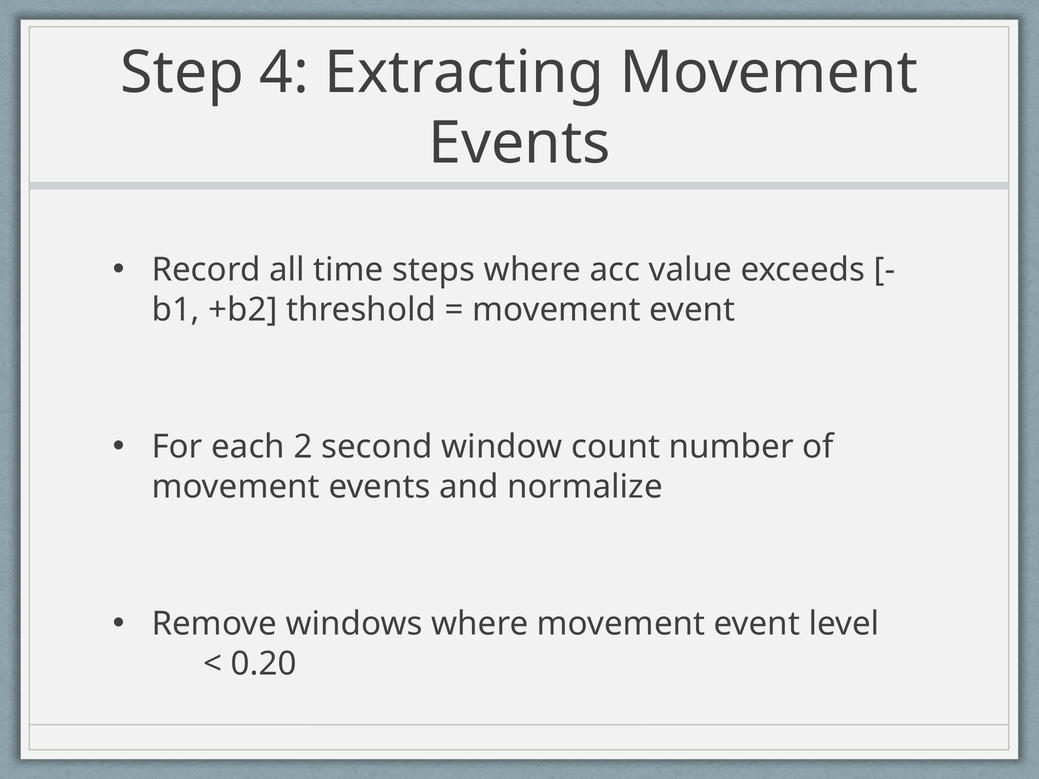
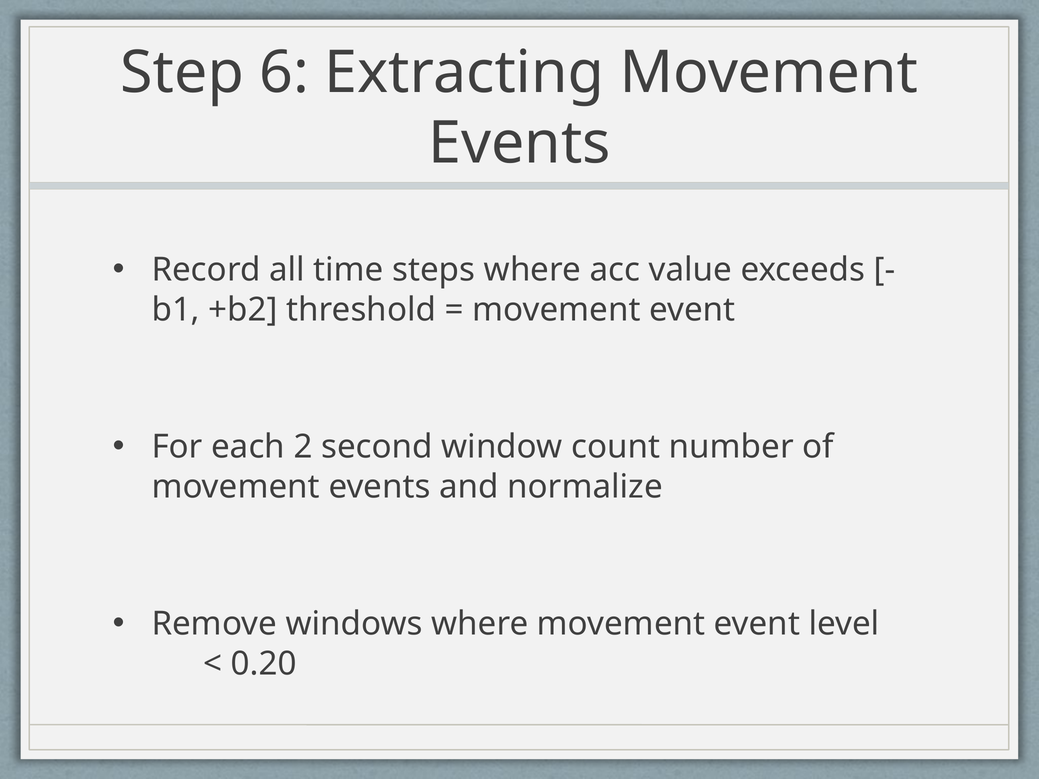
4: 4 -> 6 (284, 73)
